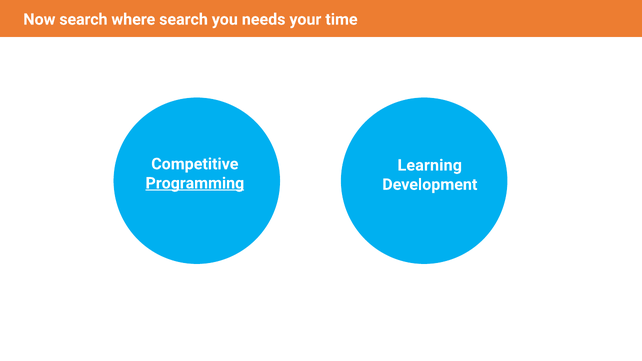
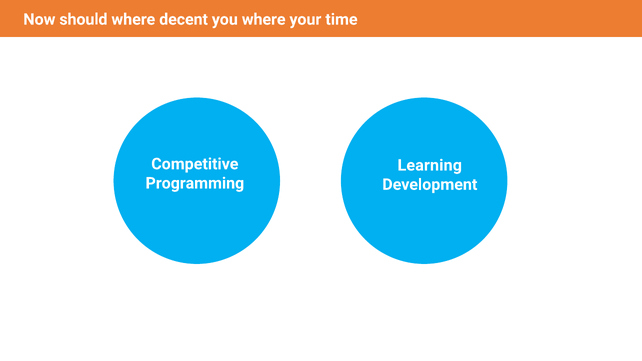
Now search: search -> should (83, 19)
where search: search -> decent (184, 19)
you needs: needs -> where (264, 19)
Programming underline: present -> none (195, 183)
